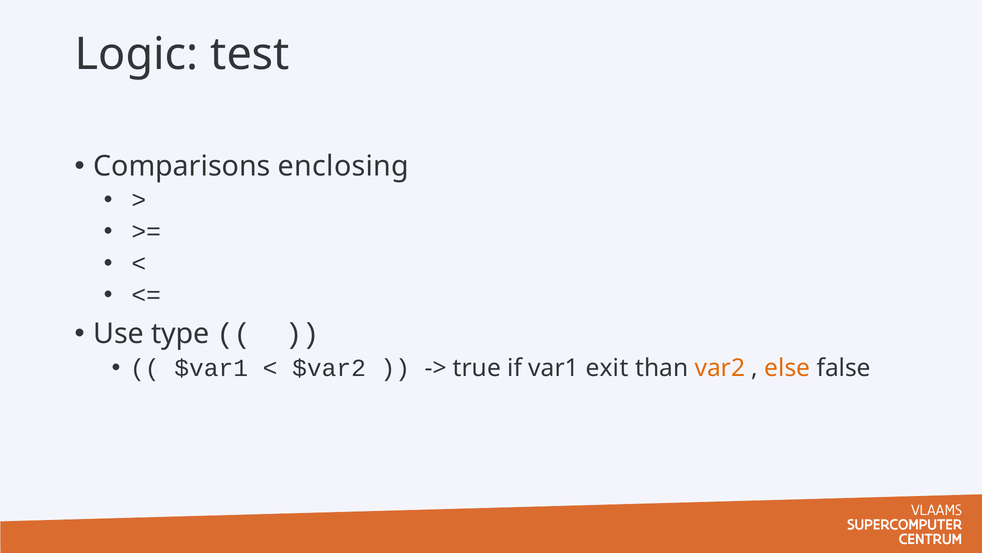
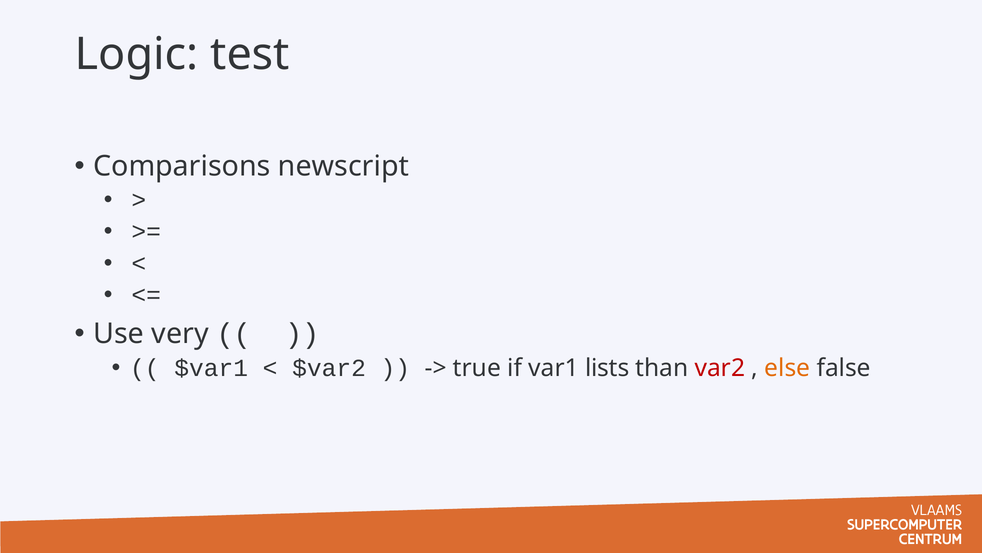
enclosing: enclosing -> newscript (344, 166)
type: type -> very (180, 334)
exit: exit -> lists (607, 367)
var2 colour: orange -> red (720, 367)
